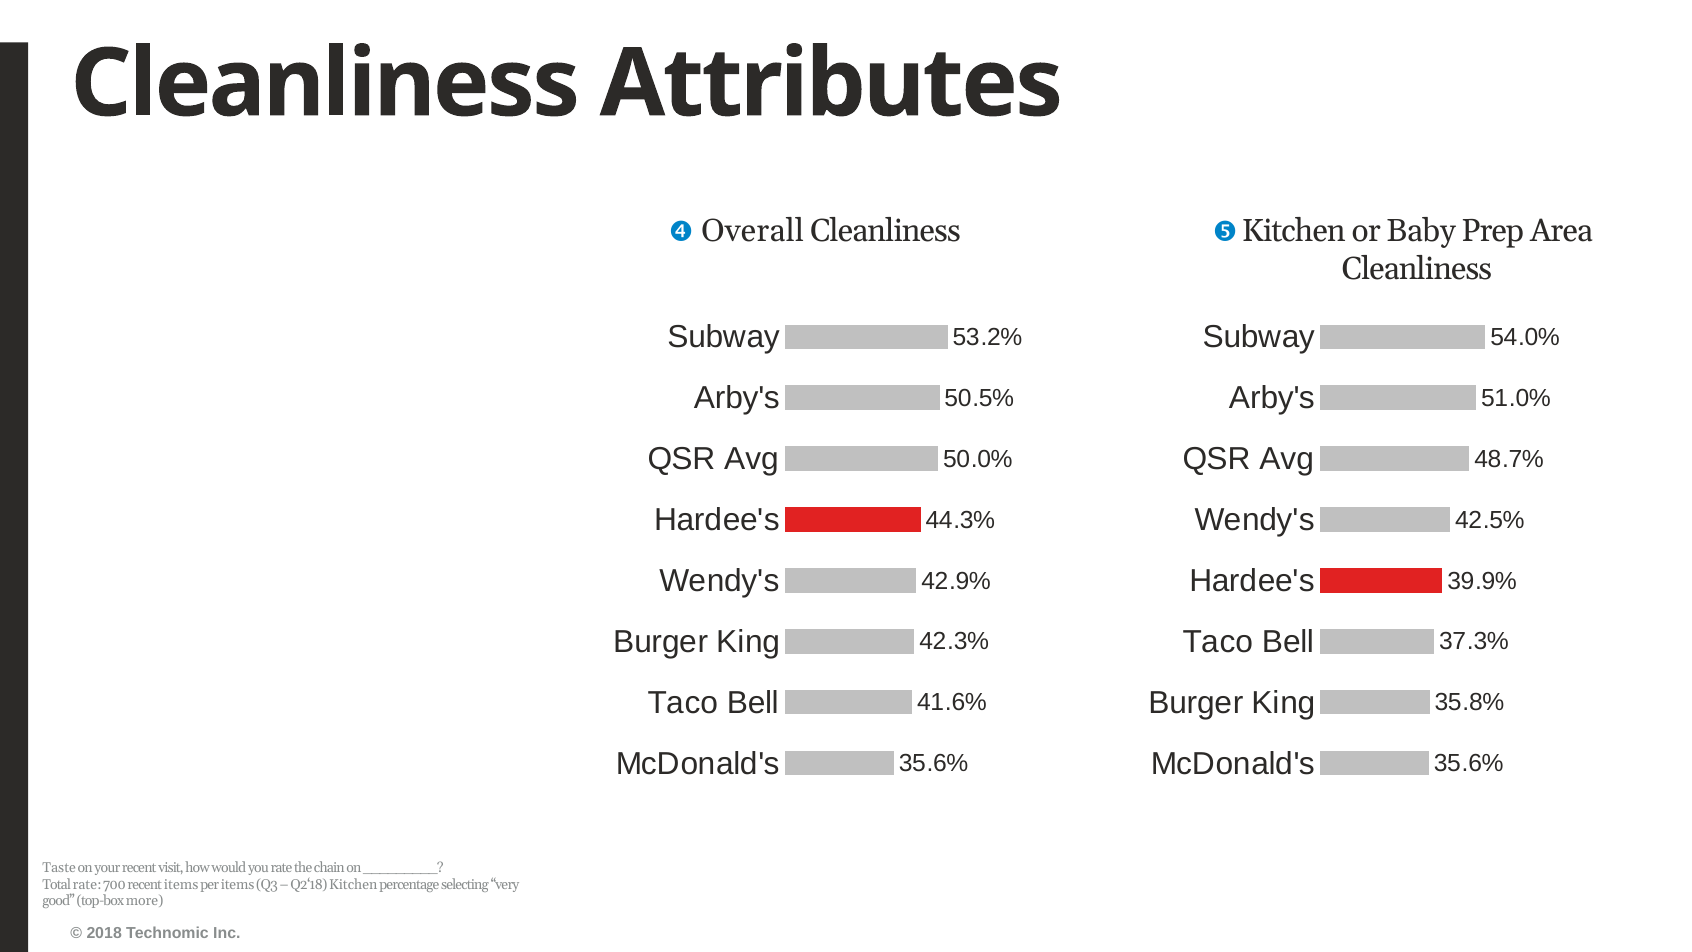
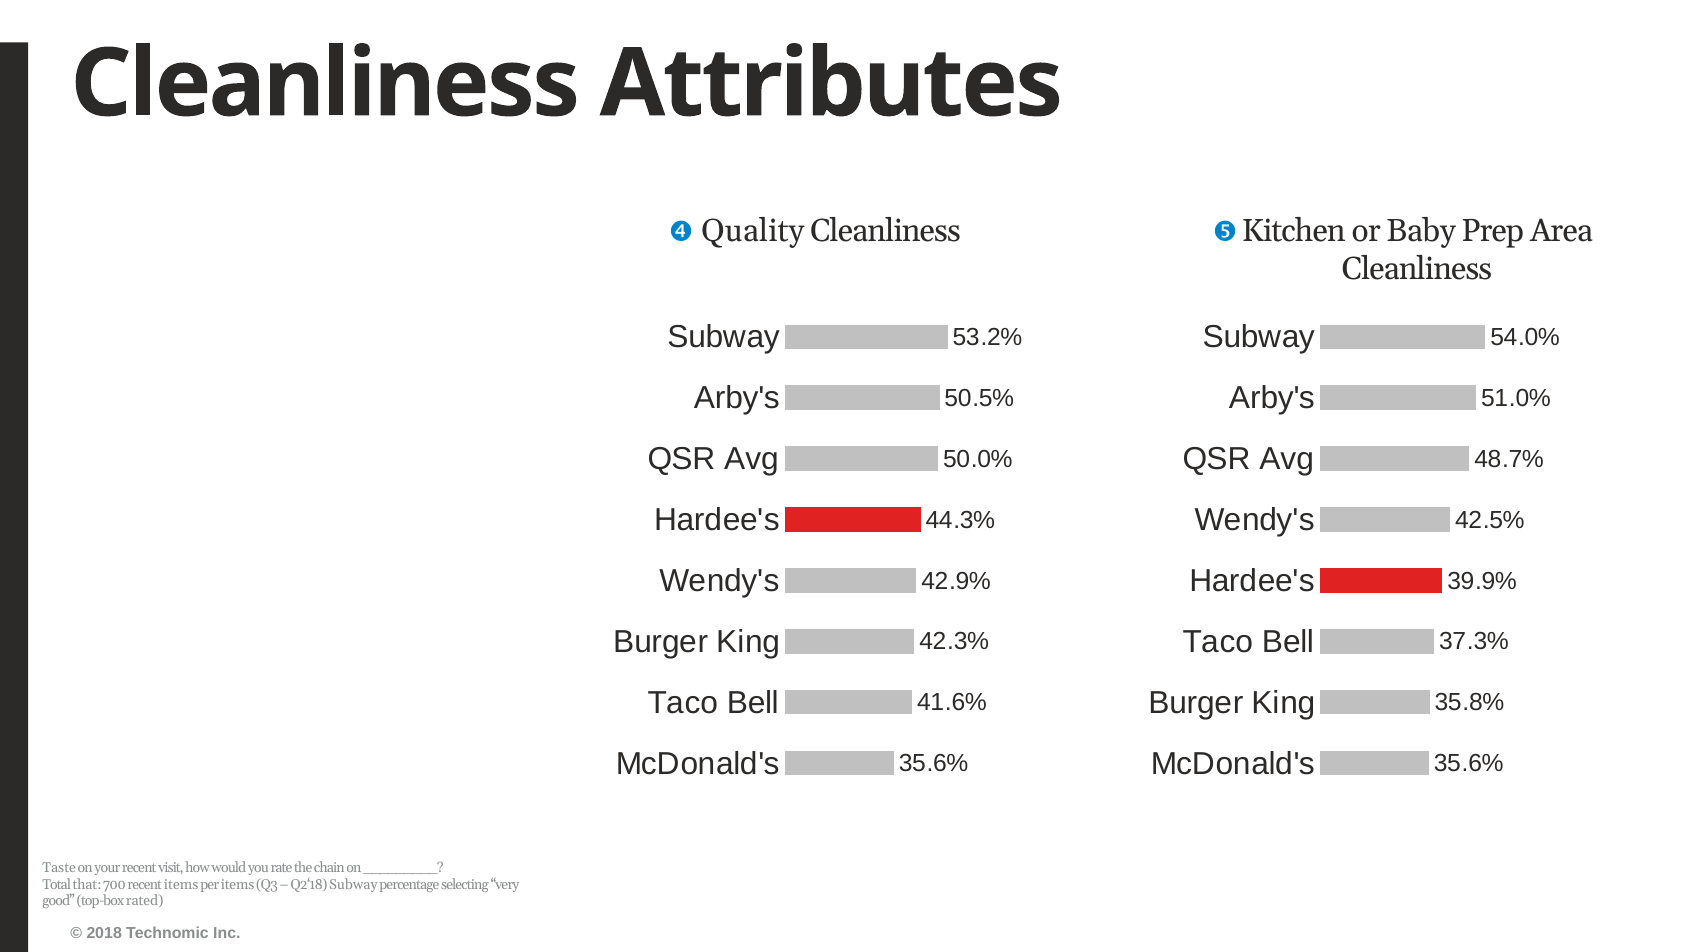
Overall: Overall -> Quality (753, 231)
Total rate: rate -> that (87, 884)
Q2‘18 Kitchen: Kitchen -> Subway (353, 884)
more: more -> rated (145, 901)
